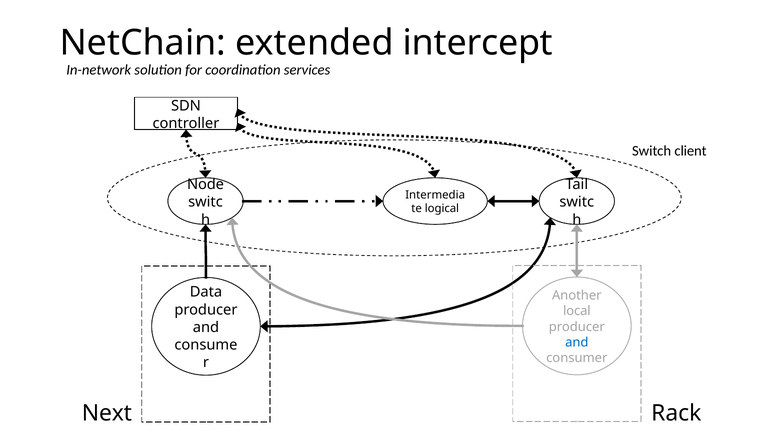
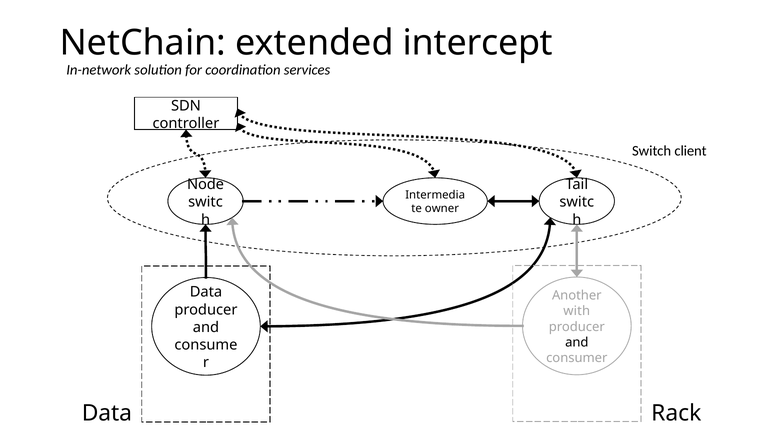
logical: logical -> owner (442, 209)
local: local -> with (577, 311)
and colour: blue -> black (577, 343)
Next: Next -> Data (107, 414)
